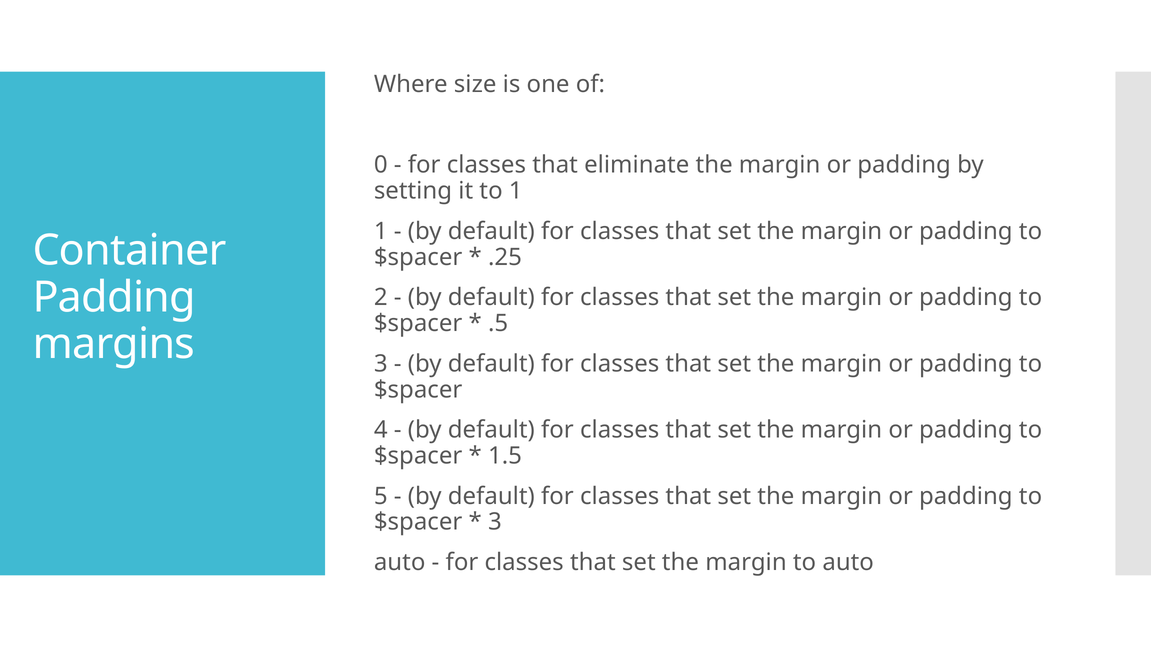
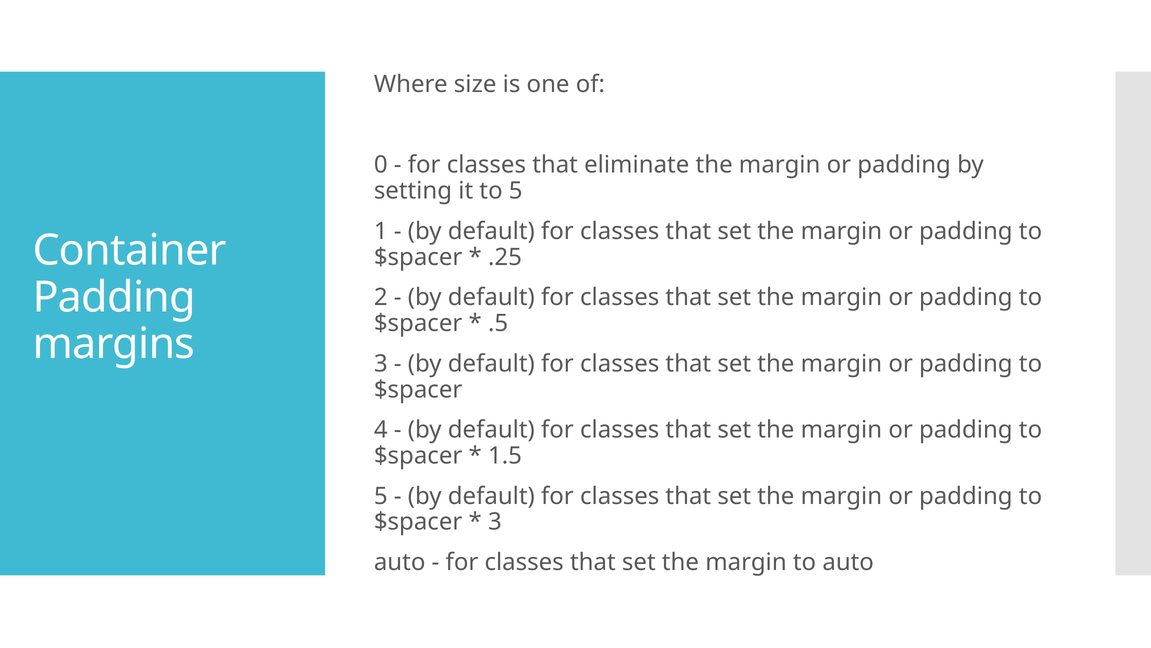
to 1: 1 -> 5 (516, 191)
